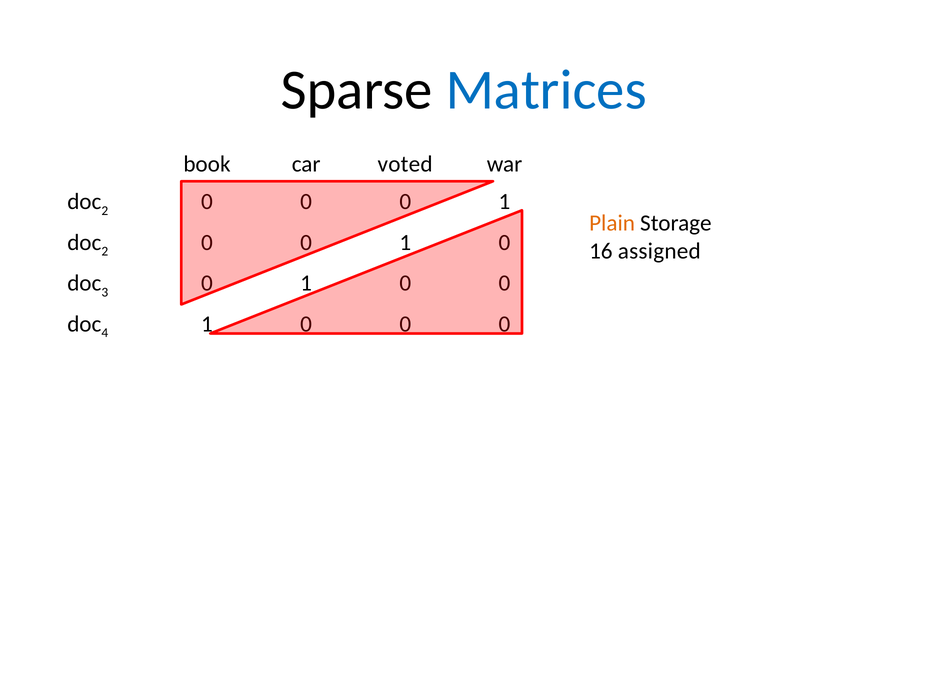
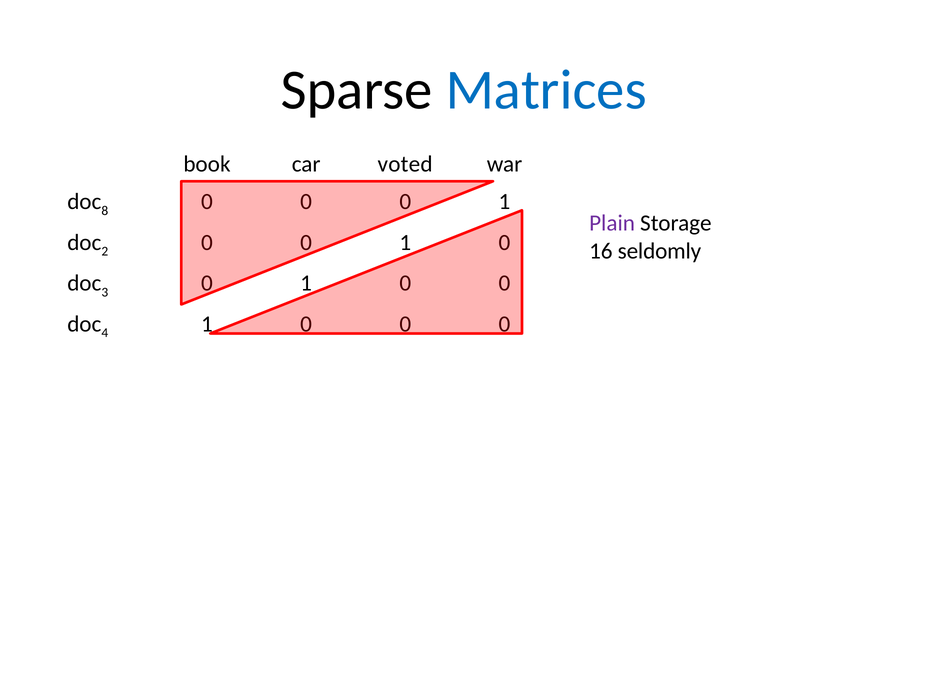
2: 2 -> 8 (105, 211)
Plain colour: orange -> purple (612, 223)
assigned: assigned -> seldomly (659, 251)
